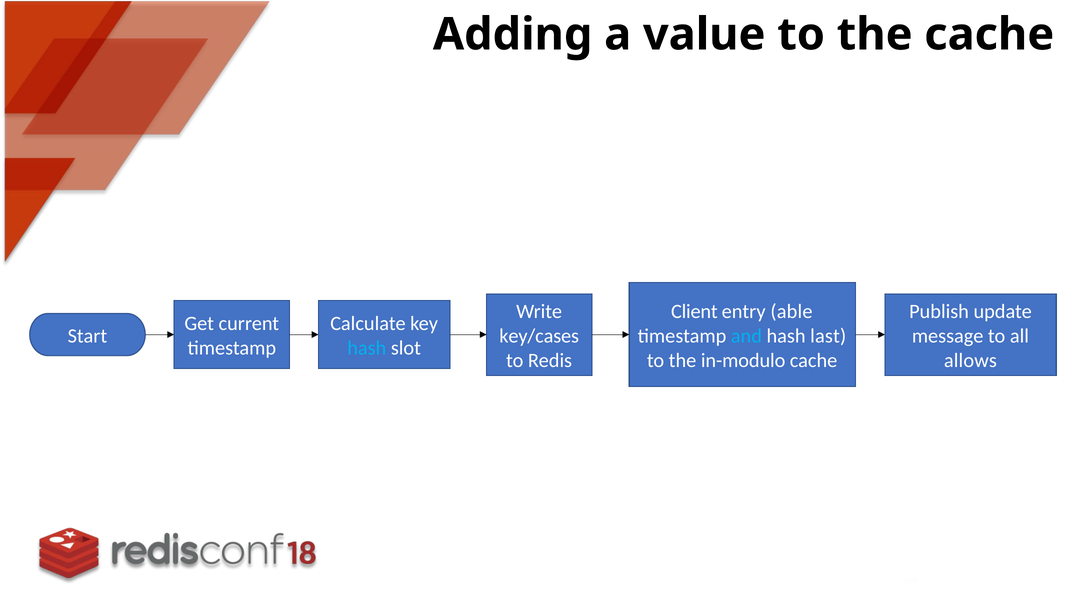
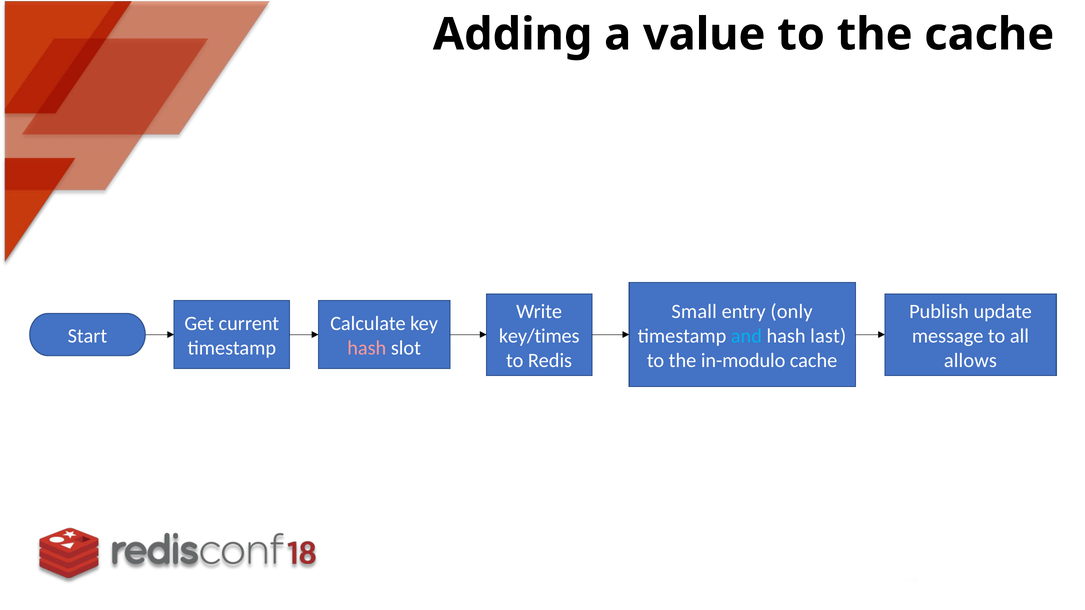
Client: Client -> Small (694, 312)
able: able -> only (792, 312)
key/cases: key/cases -> key/times (539, 336)
hash colour: light blue -> pink (367, 348)
